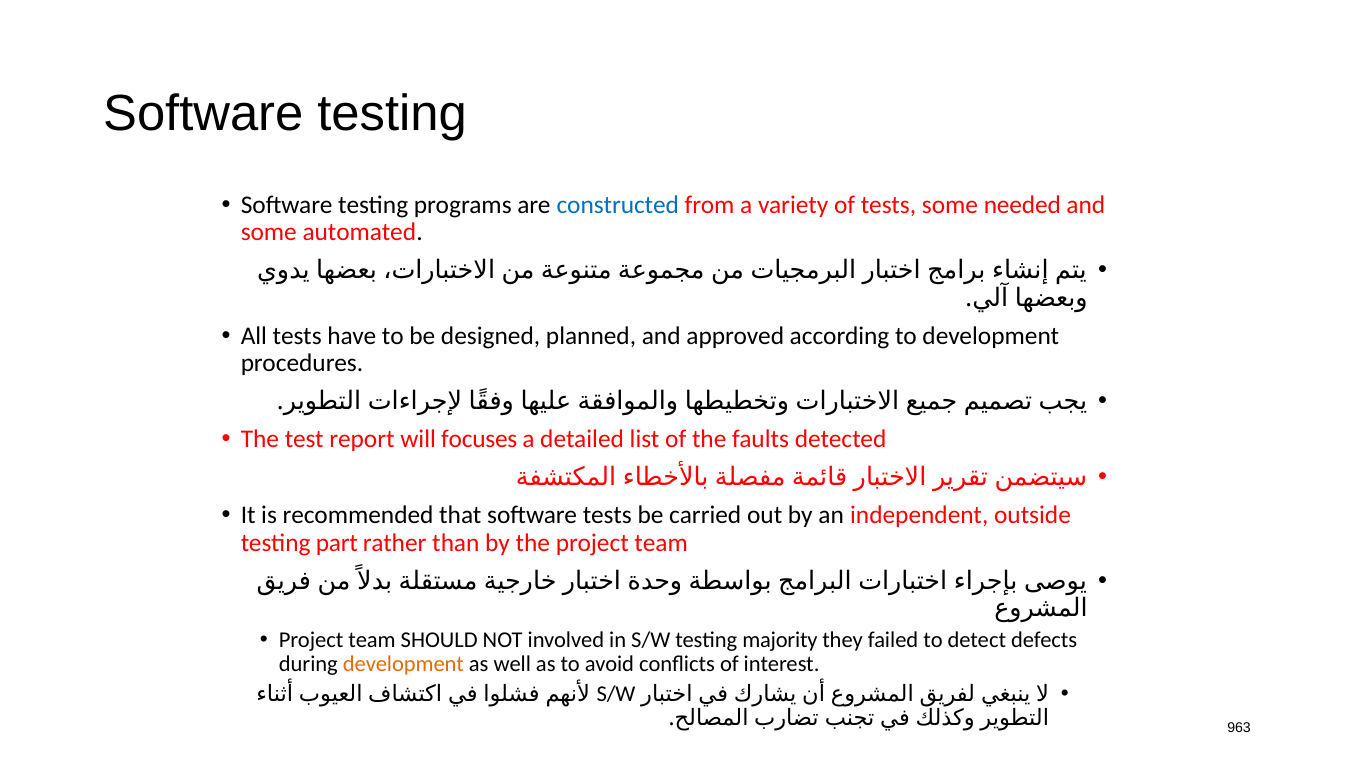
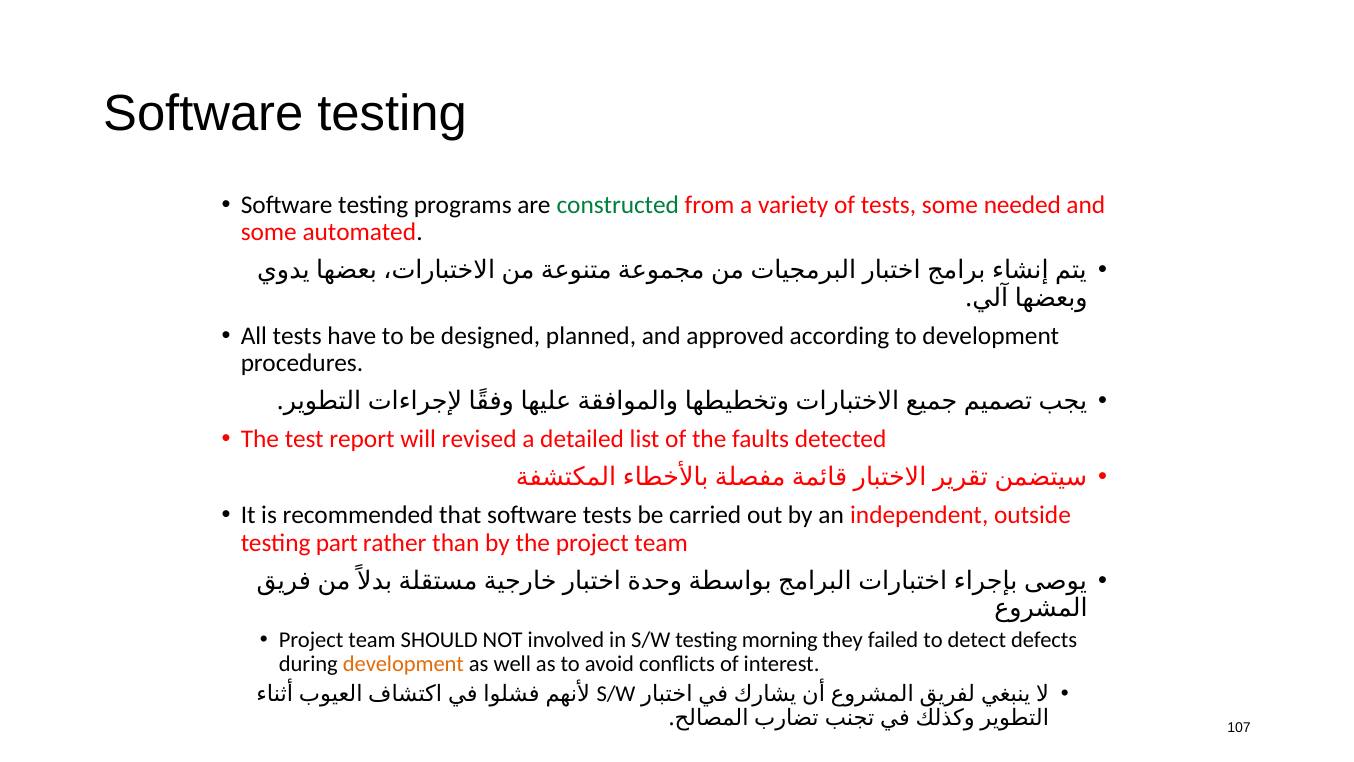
constructed colour: blue -> green (618, 205)
focuses: focuses -> revised (479, 439)
majority: majority -> morning (780, 639)
963: 963 -> 107 (1239, 727)
